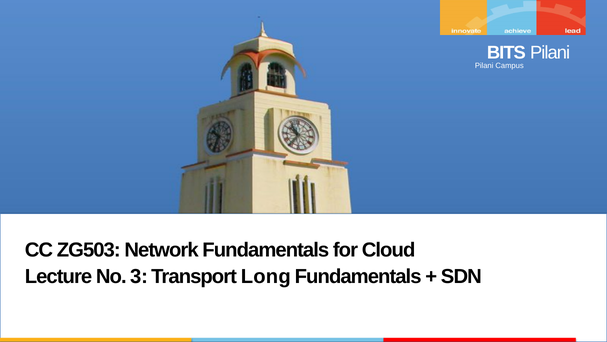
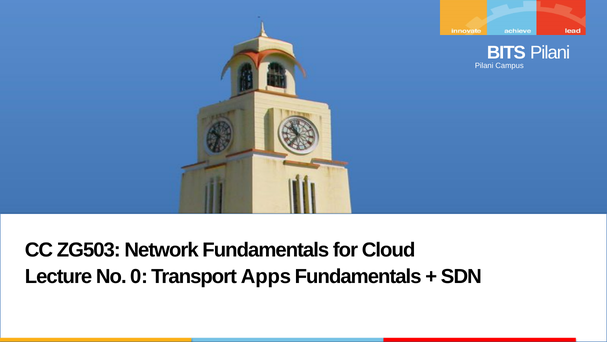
3: 3 -> 0 (139, 276)
Long: Long -> Apps (266, 276)
